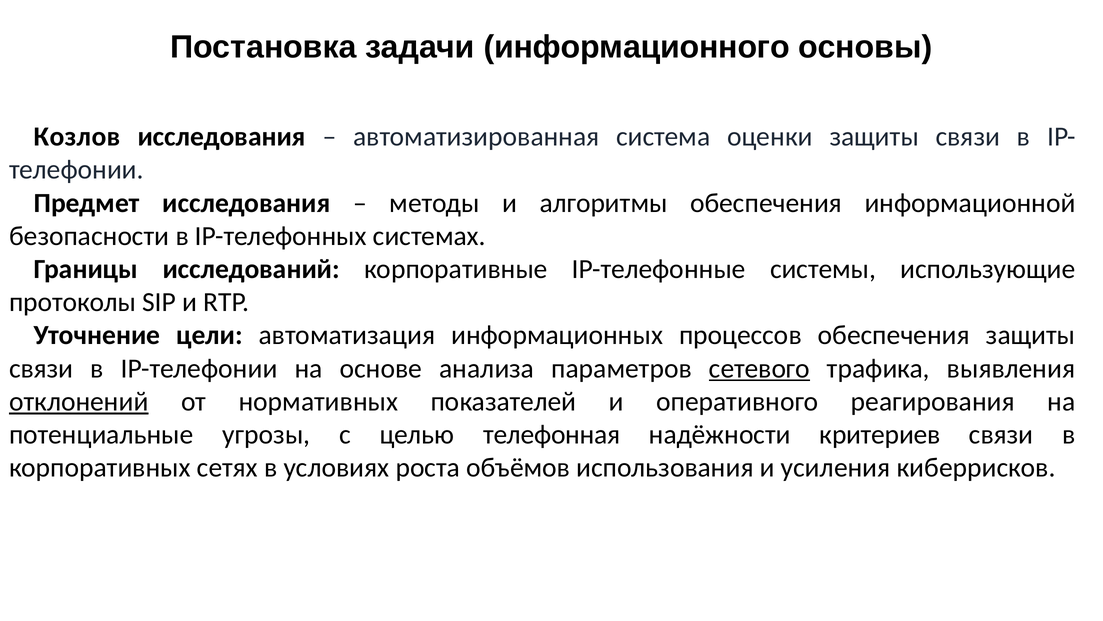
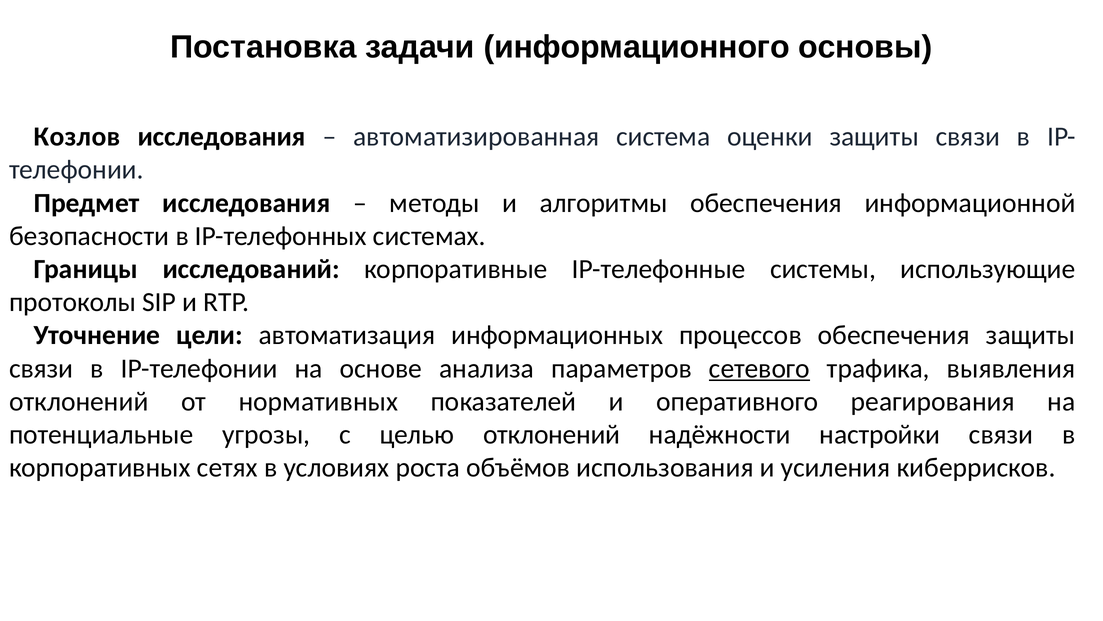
отклонений underline: present -> none (79, 401)
целью телефонная: телефонная -> отклонений (552, 434)
критериев: критериев -> настройки (880, 434)
